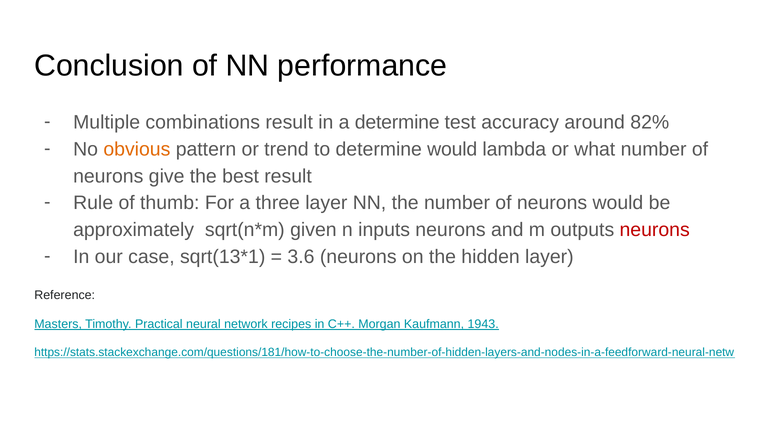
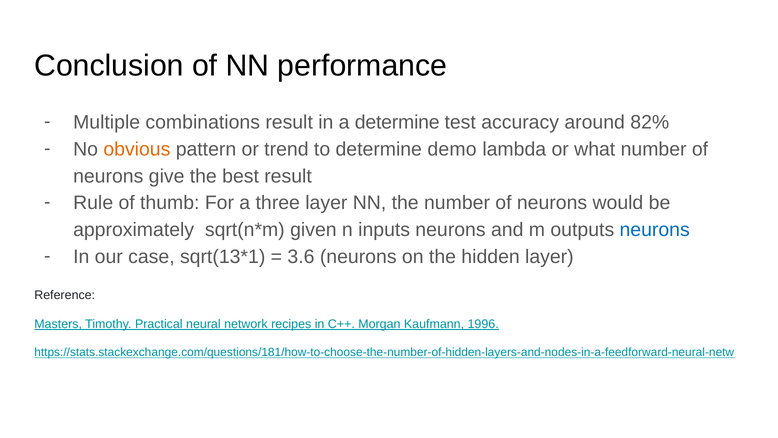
determine would: would -> demo (452, 149)
neurons colour: red -> blue (655, 230)
1943: 1943 -> 1996 (483, 324)
